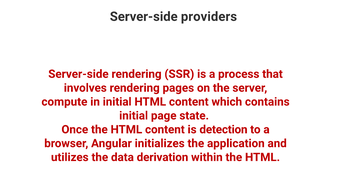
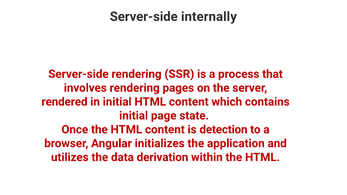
providers: providers -> internally (209, 17)
compute: compute -> rendered (64, 102)
